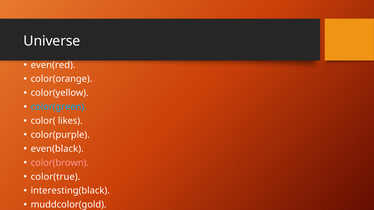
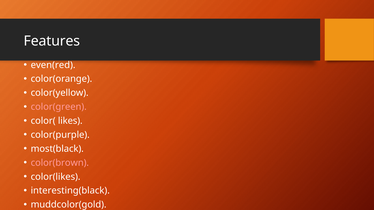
Universe: Universe -> Features (52, 41)
color(green colour: light blue -> pink (59, 107)
even(black: even(black -> most(black (57, 149)
color(true: color(true -> color(likes (56, 177)
